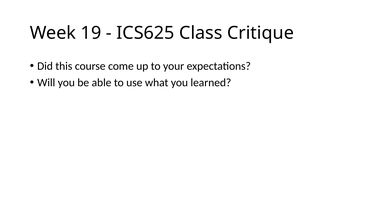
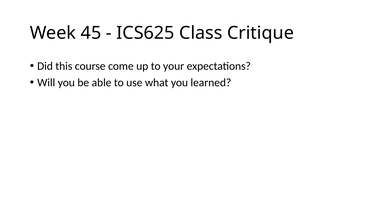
19: 19 -> 45 (91, 33)
